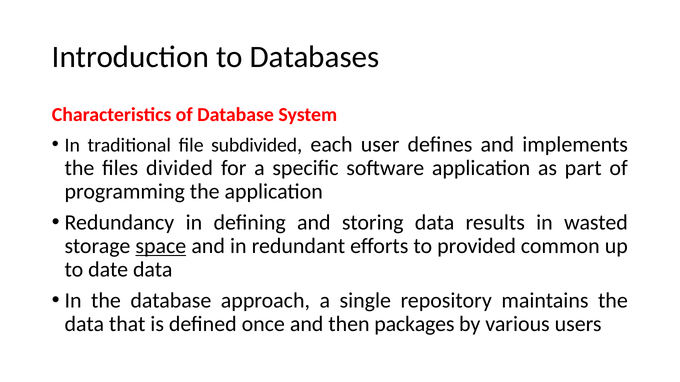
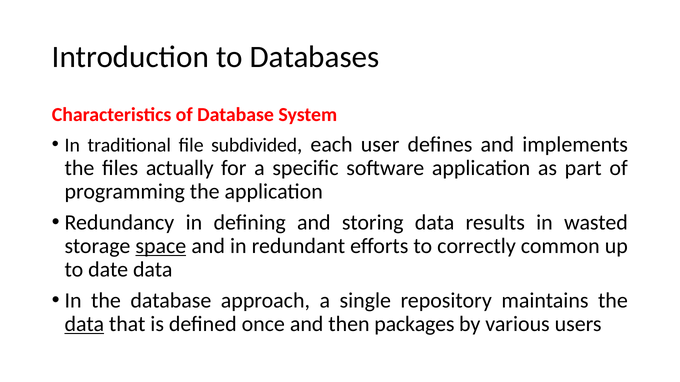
divided: divided -> actually (180, 168)
provided: provided -> correctly (477, 246)
data underline: none -> present (84, 324)
